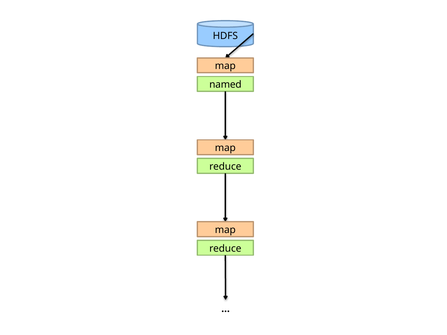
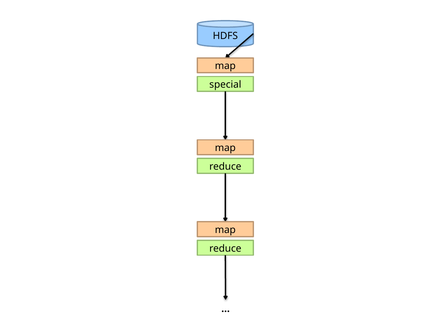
named: named -> special (225, 85)
